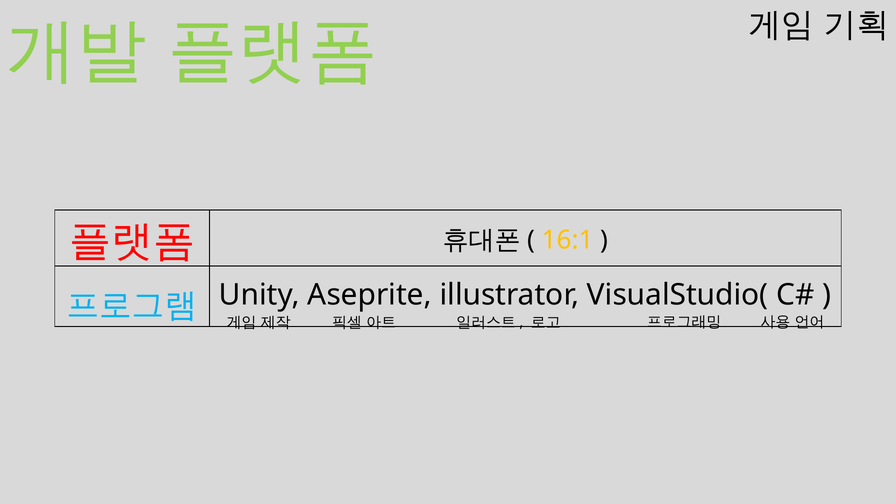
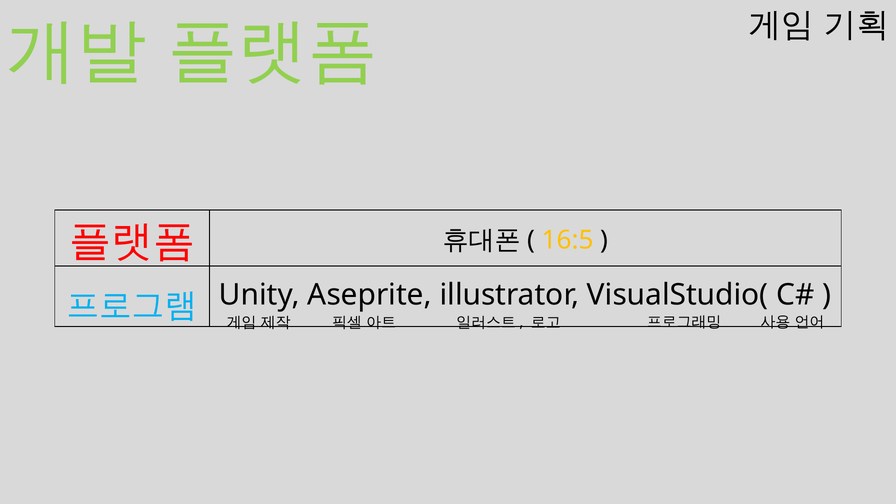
16:1: 16:1 -> 16:5 (568, 240)
